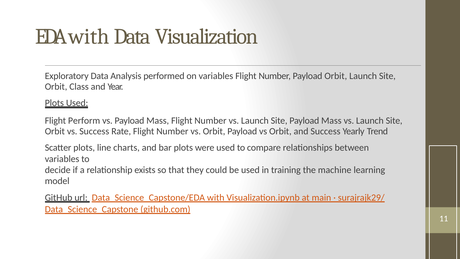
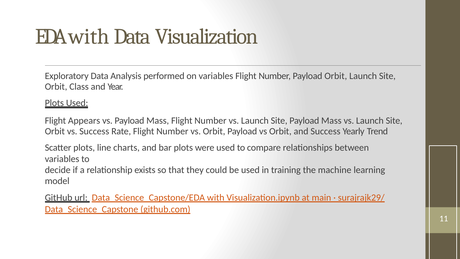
Perform: Perform -> Appears (84, 121)
